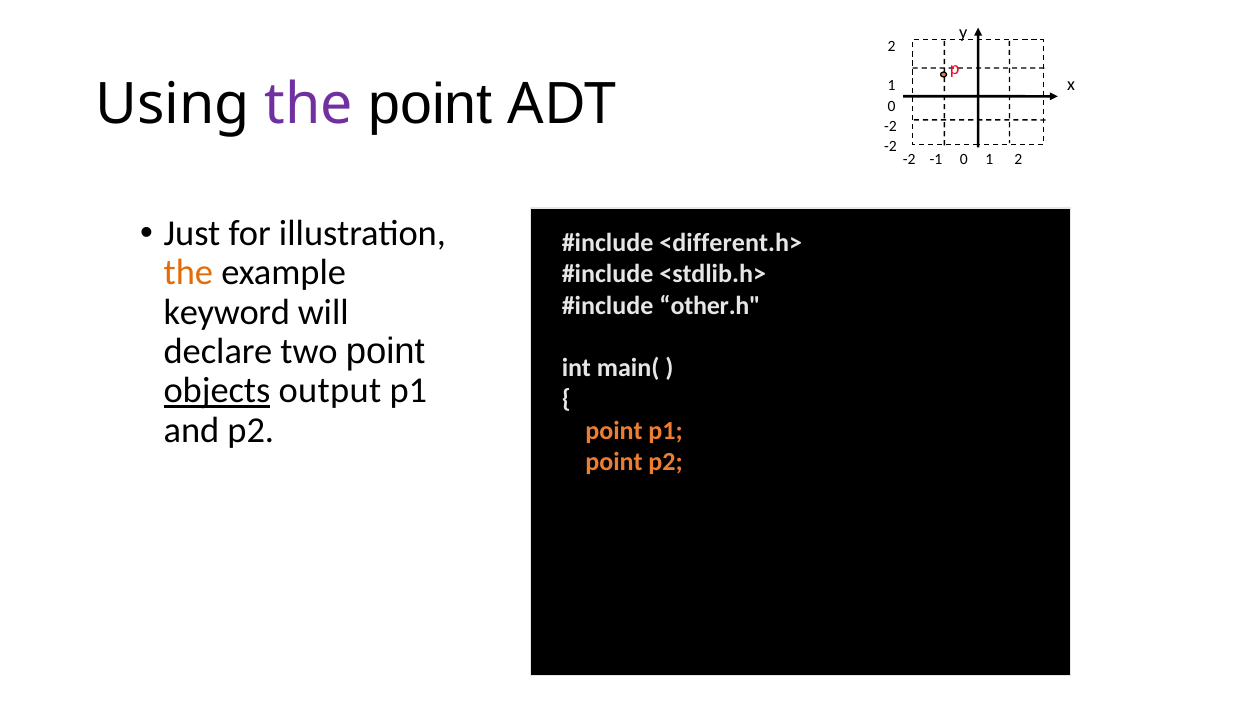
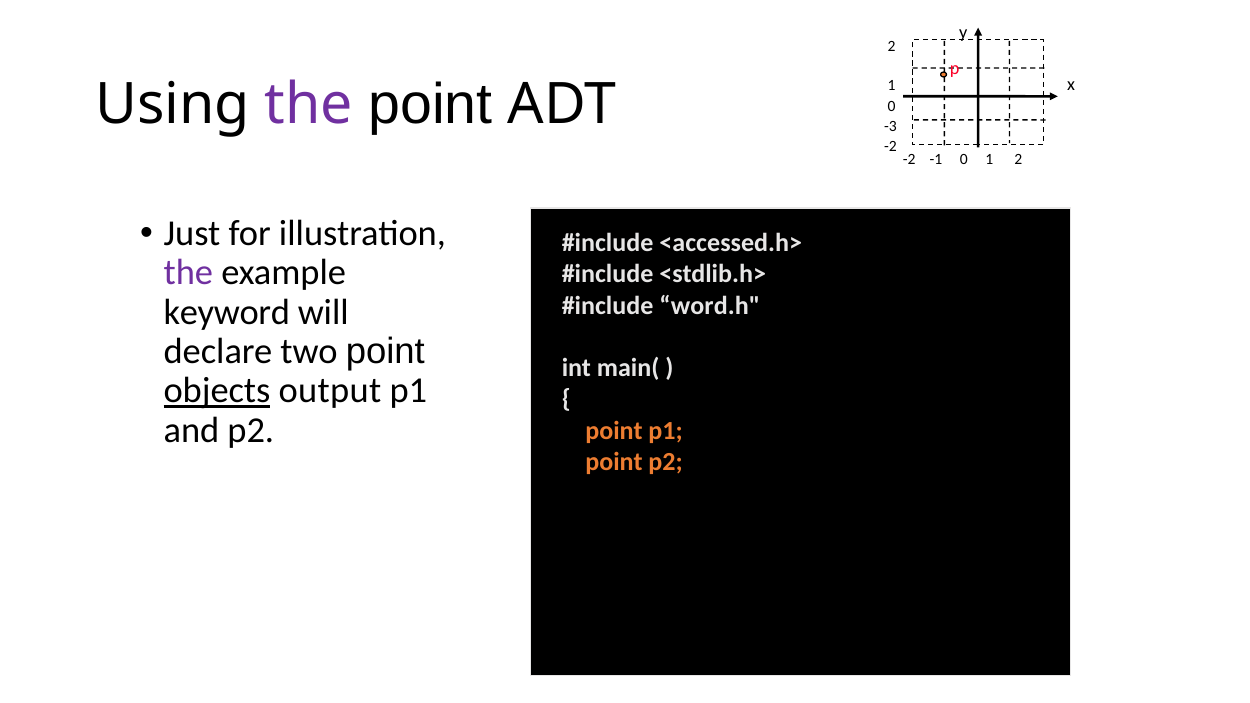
-2: -2 -> -3 (891, 126)
<different.h>: <different.h> -> <accessed.h> (731, 243)
the colour: orange -> purple (188, 273)
other.h: other.h -> word.h (710, 306)
